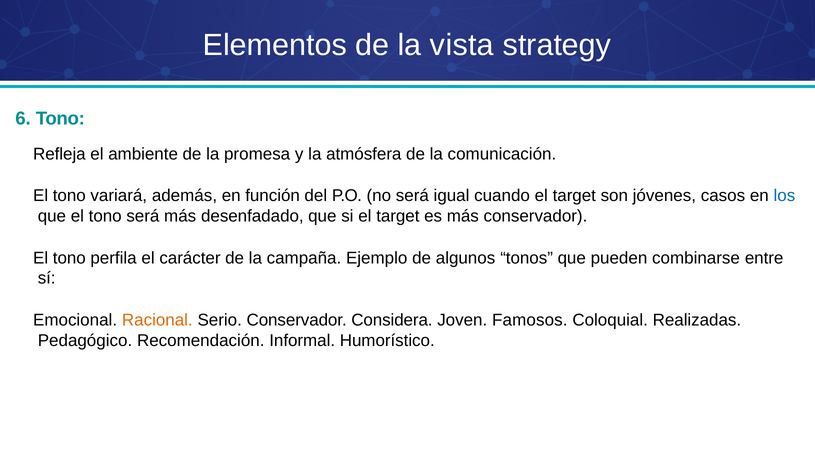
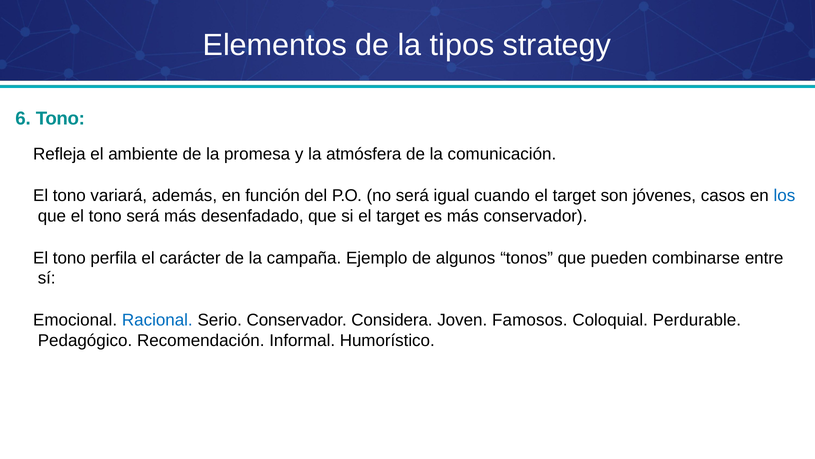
vista: vista -> tipos (462, 45)
Racional colour: orange -> blue (157, 320)
Realizadas: Realizadas -> Perdurable (697, 320)
